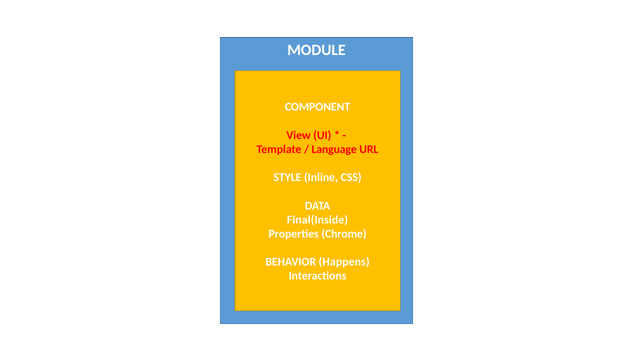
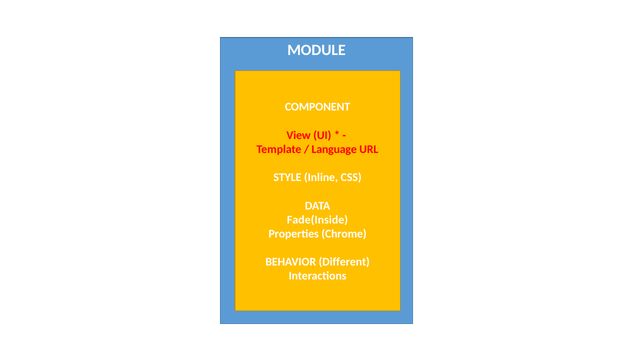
Final(Inside: Final(Inside -> Fade(Inside (317, 219)
Happens: Happens -> Different (344, 262)
